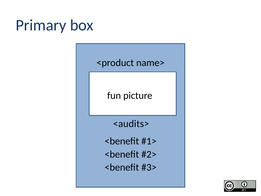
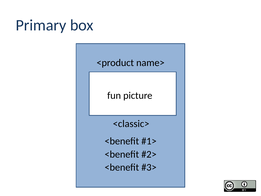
<audits>: <audits> -> <classic> (131, 124)
